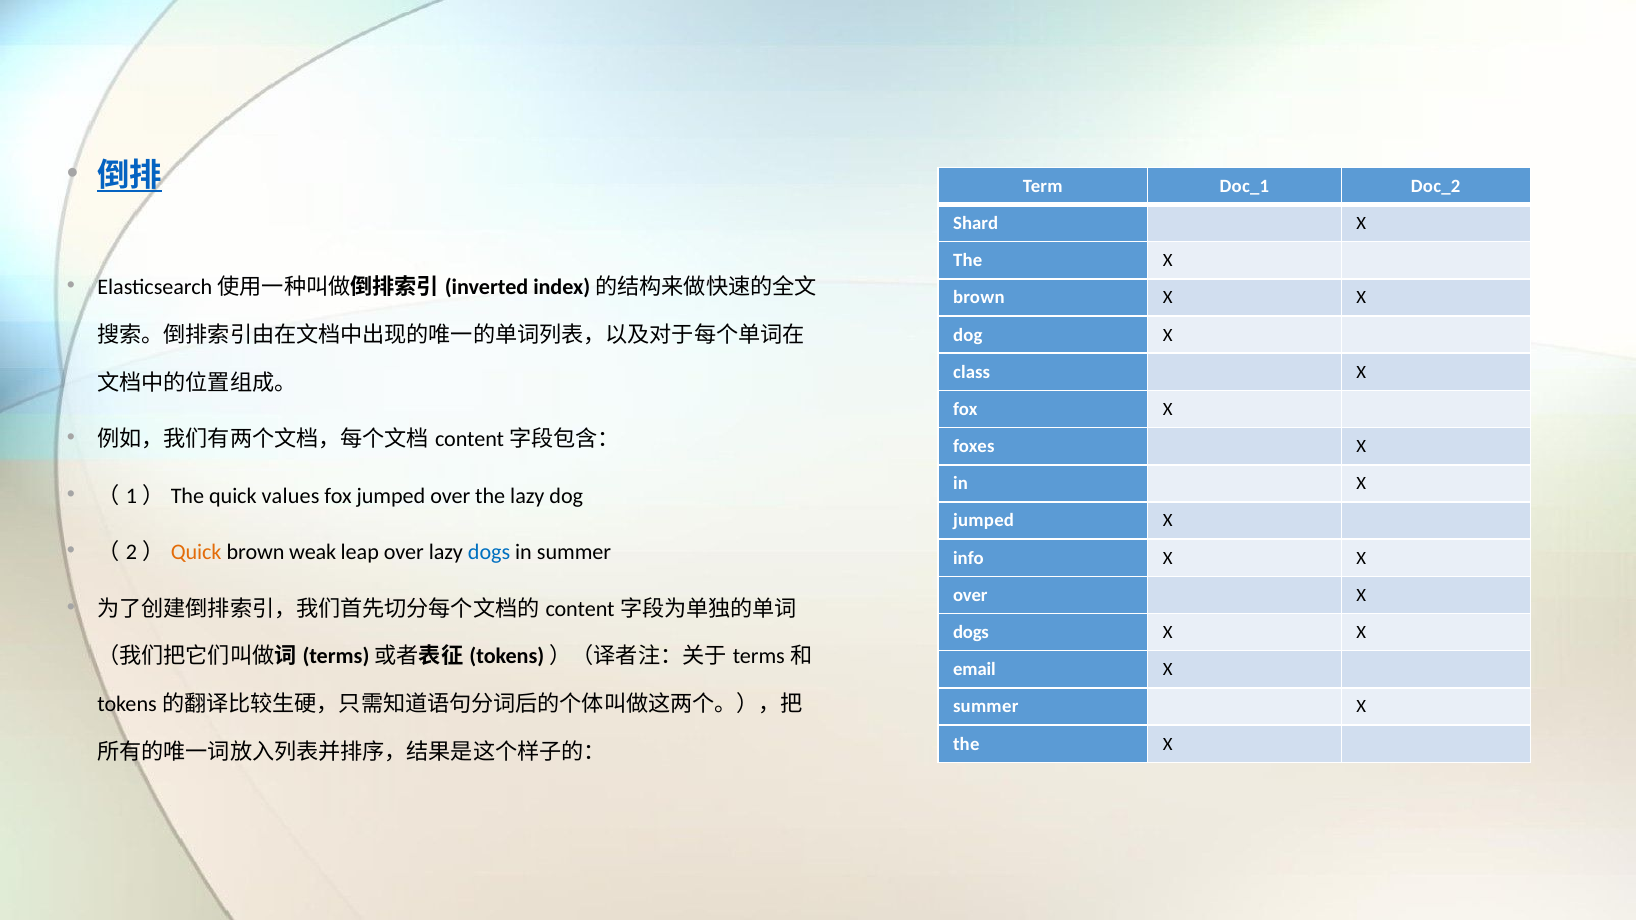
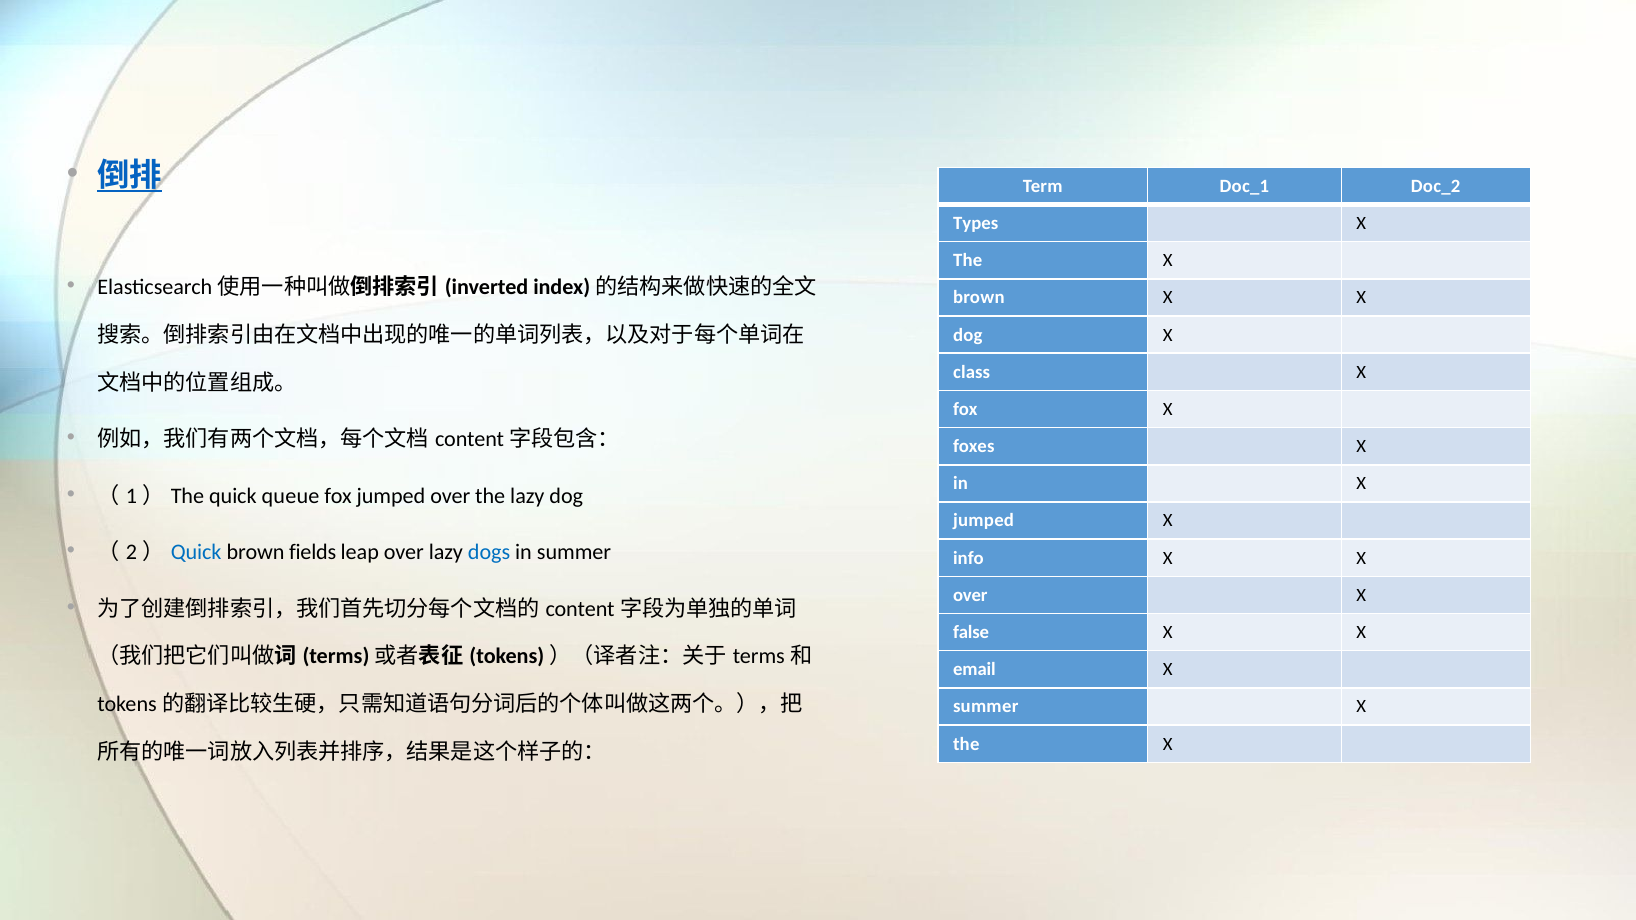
Shard: Shard -> Types (976, 223)
values: values -> queue (290, 496)
Quick colour: orange -> blue (196, 553)
weak: weak -> fields (313, 553)
dogs: dogs -> false (971, 633)
